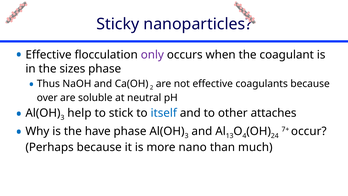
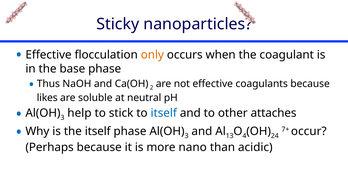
only colour: purple -> orange (152, 55)
sizes: sizes -> base (72, 69)
over: over -> likes (47, 98)
the have: have -> itself (98, 131)
much: much -> acidic (255, 147)
